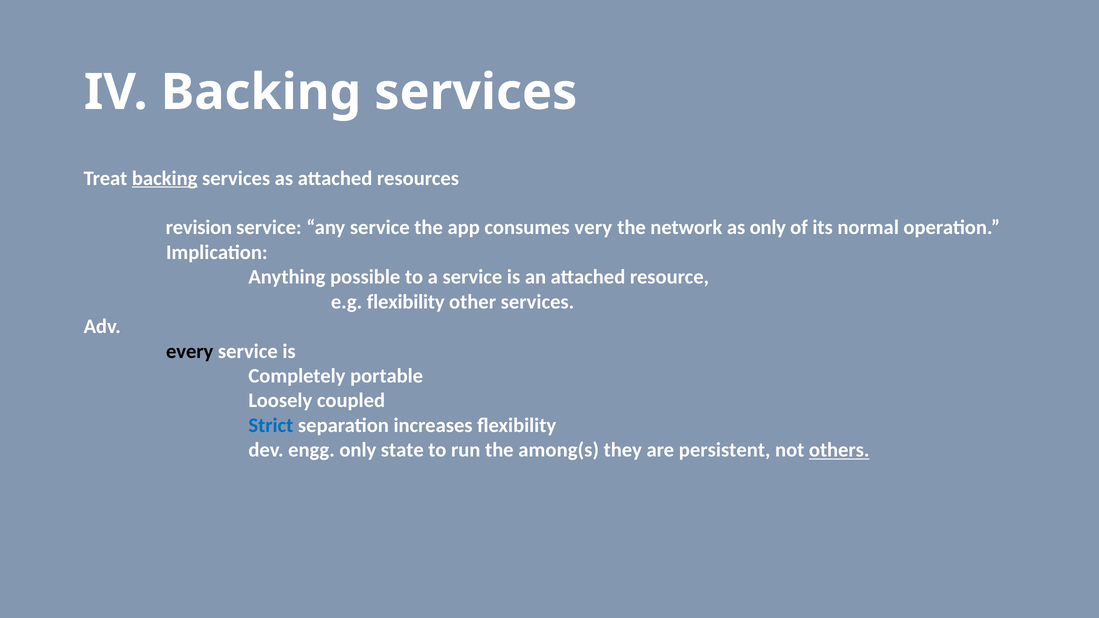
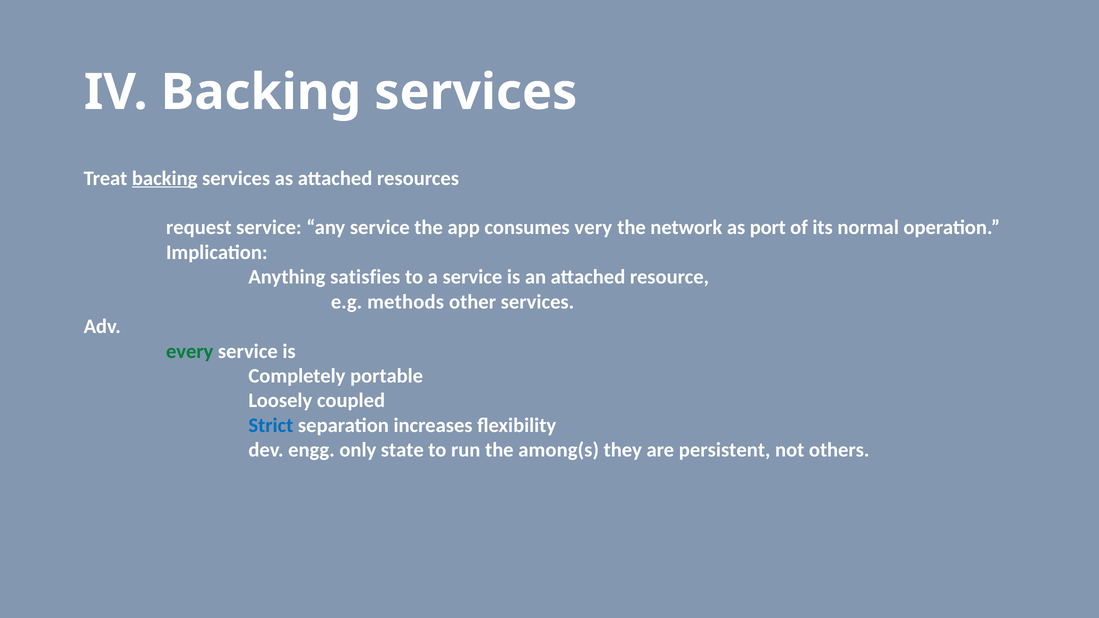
revision: revision -> request (199, 228)
as only: only -> port (768, 228)
possible: possible -> satisfies (365, 277)
e.g flexibility: flexibility -> methods (406, 302)
every colour: black -> green (190, 351)
others underline: present -> none (839, 450)
